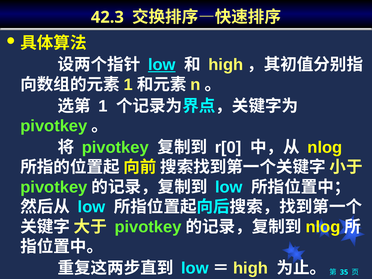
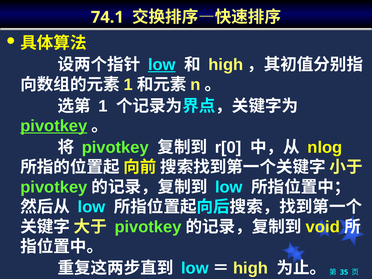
42.3: 42.3 -> 74.1 (107, 17)
pivotkey underline: none -> present (54, 126)
nlog: nlog -> void (323, 227)
